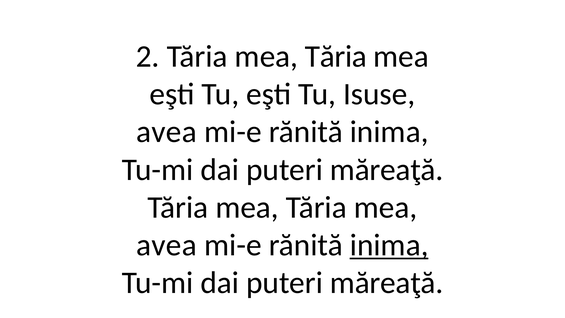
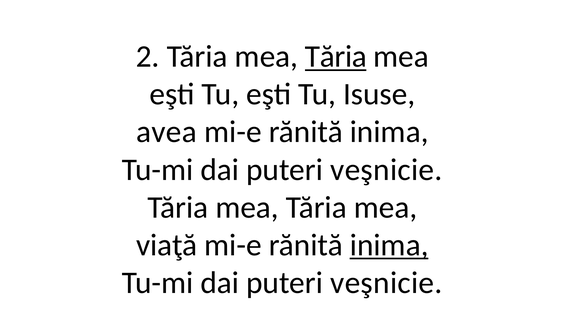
Tăria underline: none -> present (336, 57)
măreaţă: măreaţă -> veşnicie (386, 170)
avea: avea -> viaţă (167, 245)
măreaţă: măreaţă -> veşnicie (386, 283)
